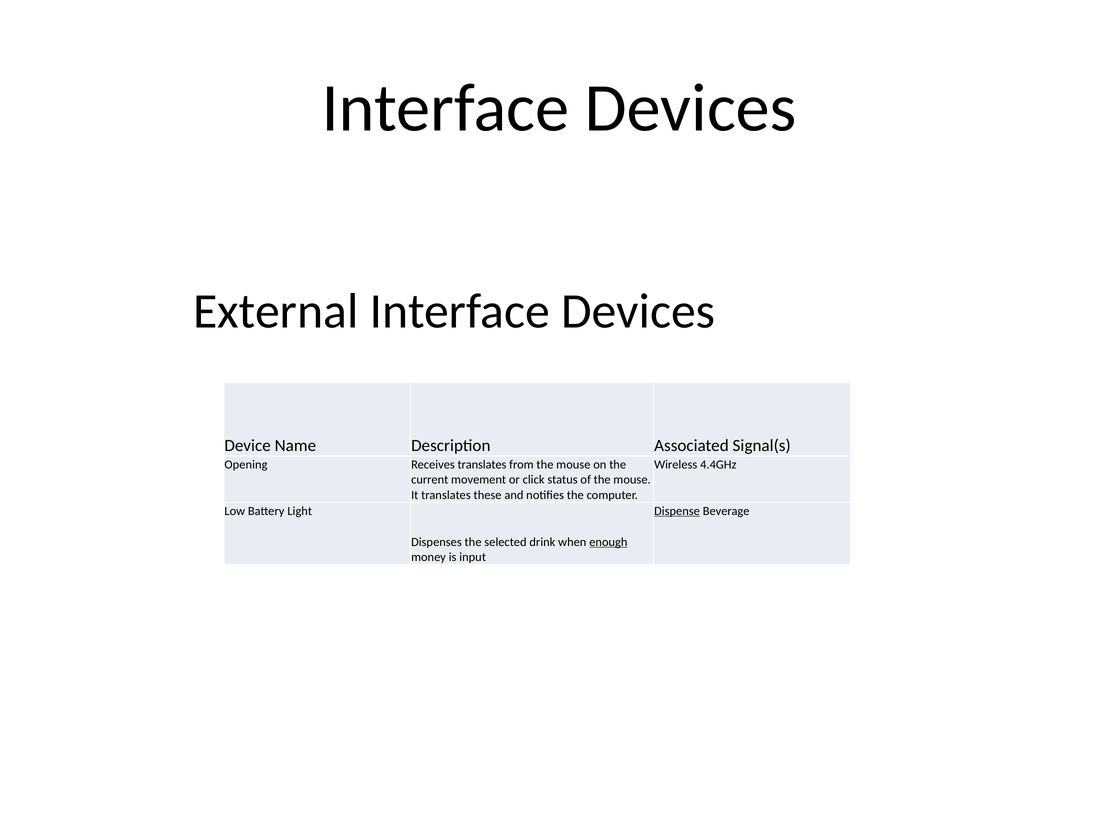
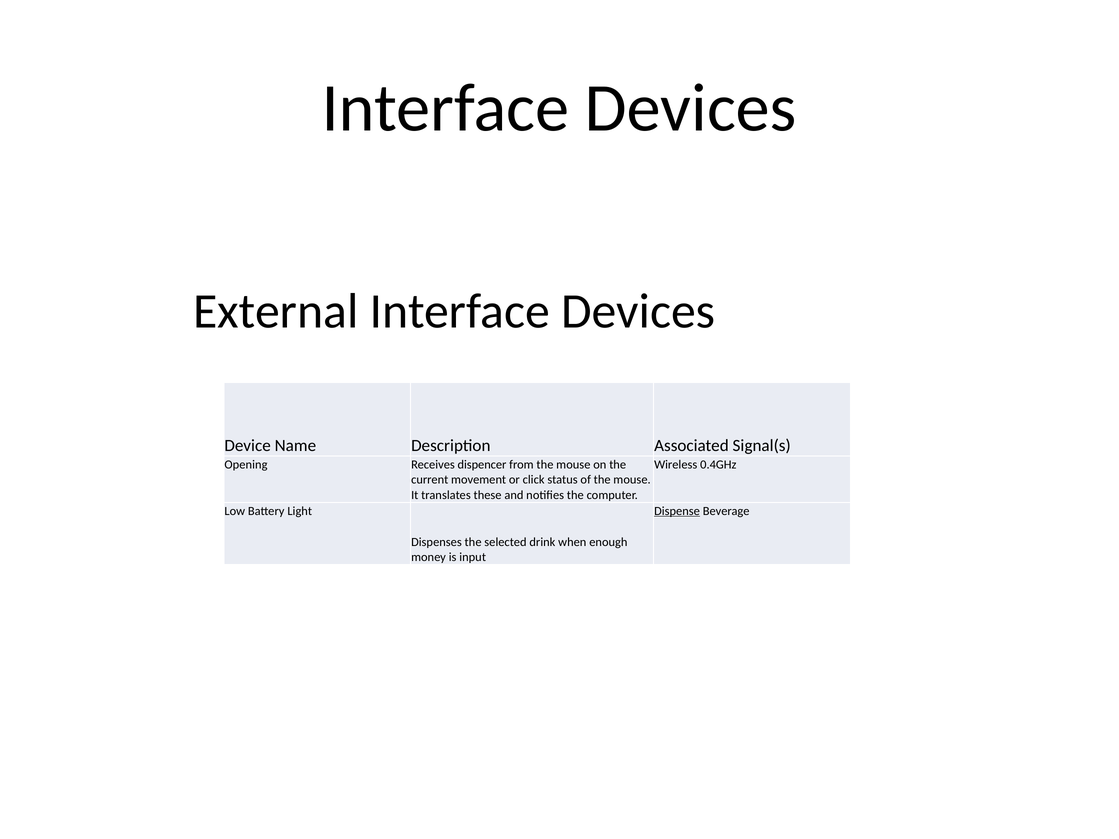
Receives translates: translates -> dispencer (482, 465)
4.4GHz: 4.4GHz -> 0.4GHz (718, 465)
enough underline: present -> none (608, 542)
